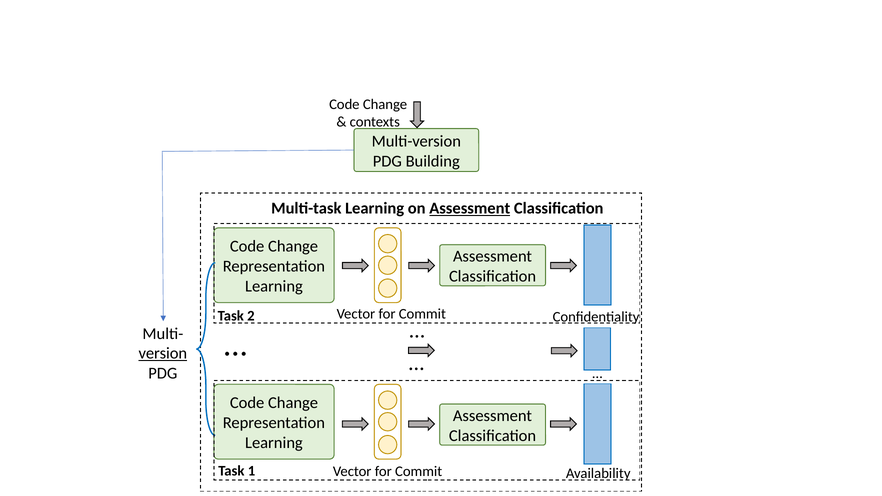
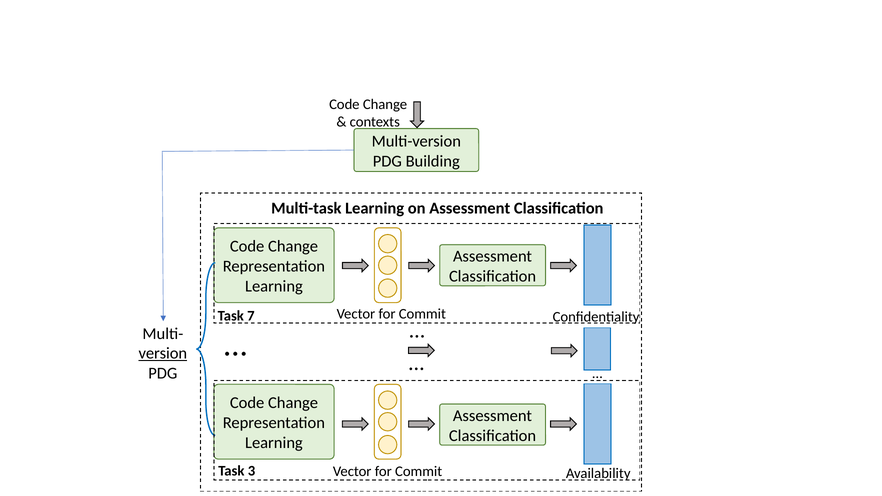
Assessment underline: present -> none (470, 208)
2: 2 -> 7 (251, 316)
1: 1 -> 3 (252, 471)
